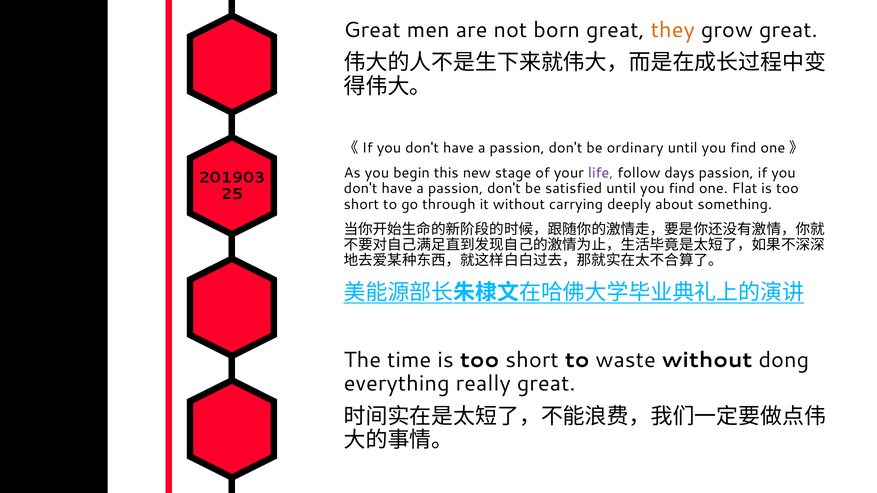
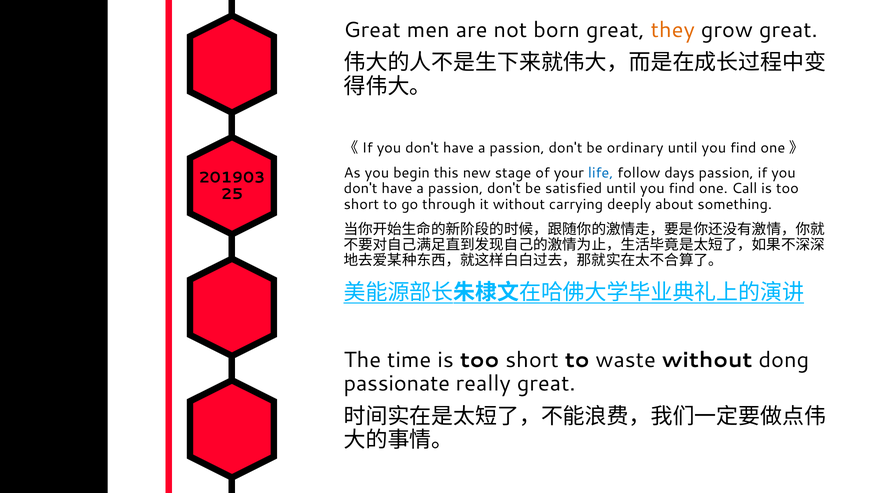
life colour: purple -> blue (601, 173)
Flat: Flat -> Call (744, 189)
everything: everything -> passionate (397, 384)
